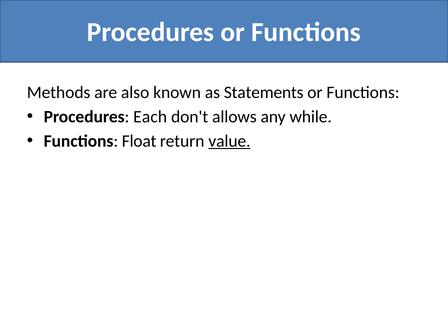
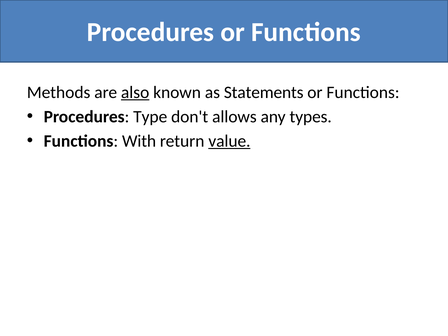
also underline: none -> present (135, 92)
Each: Each -> Type (150, 117)
while: while -> types (311, 117)
Float: Float -> With (139, 141)
